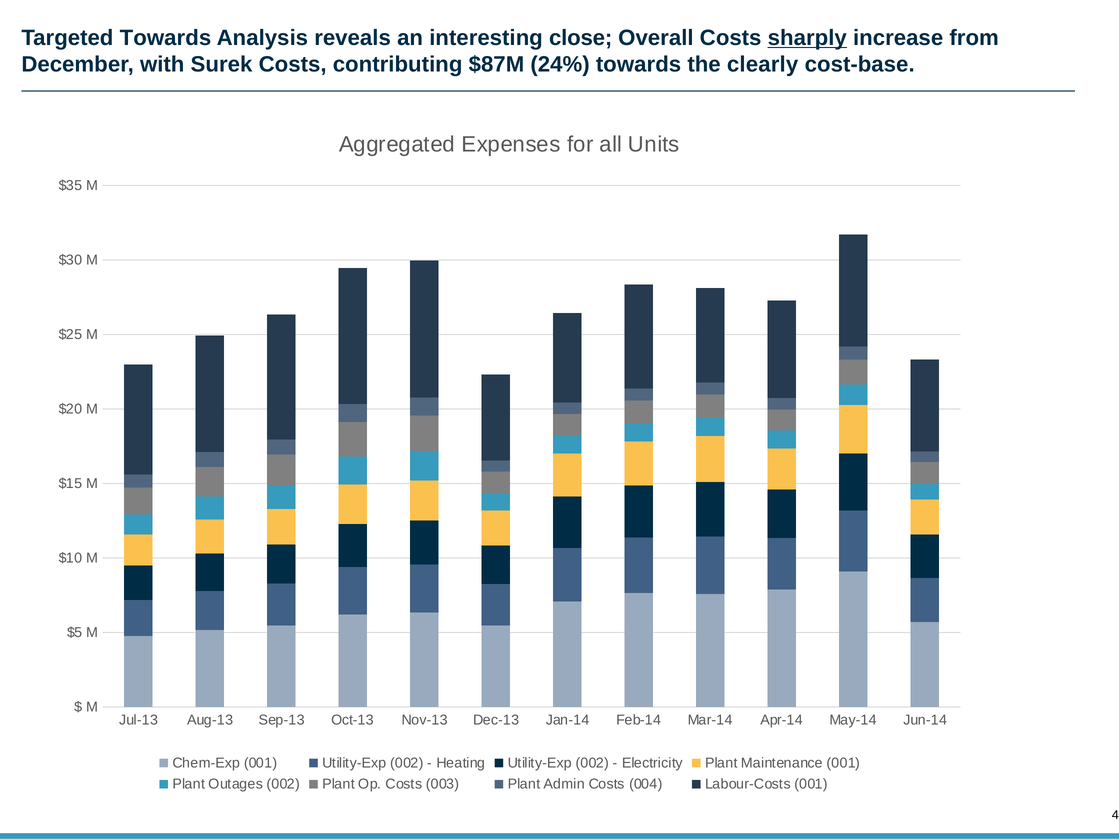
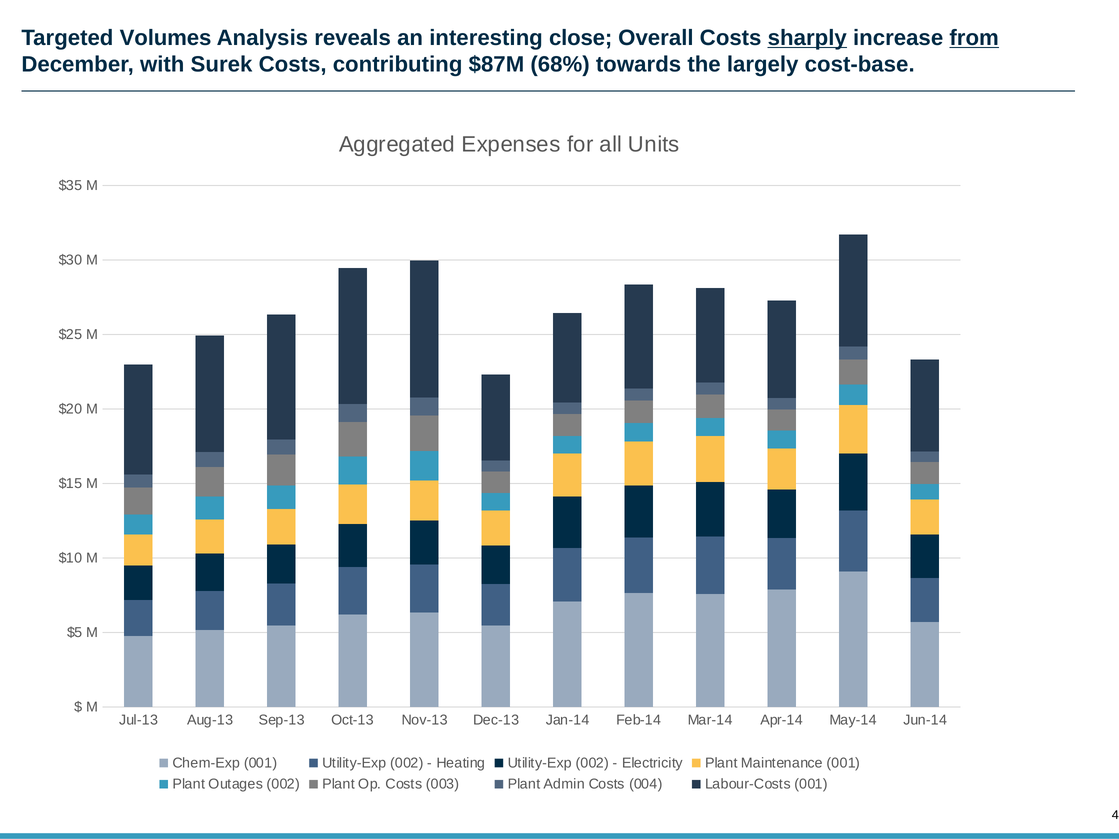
Targeted Towards: Towards -> Volumes (166, 38)
from underline: none -> present (974, 38)
24%: 24% -> 68% (560, 65)
clearly: clearly -> largely (763, 65)
